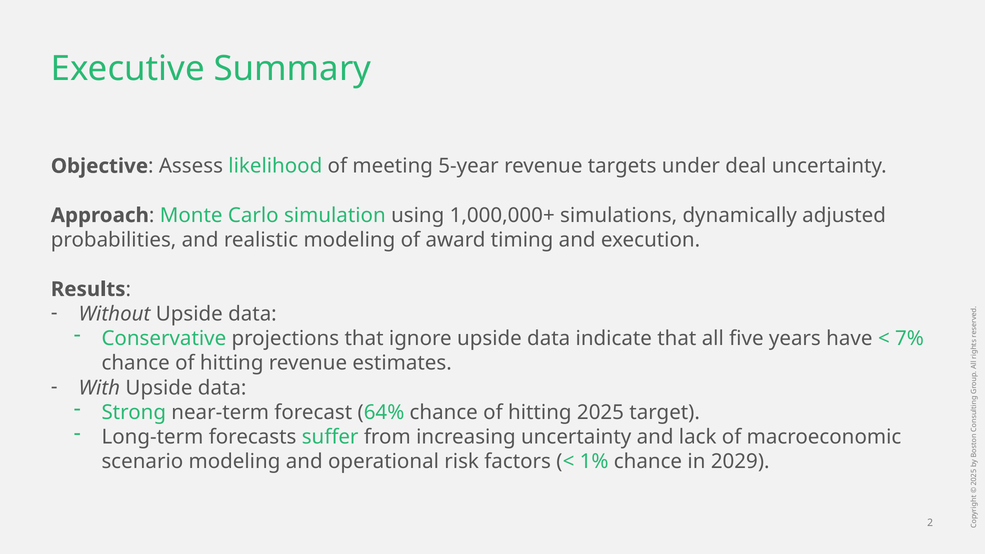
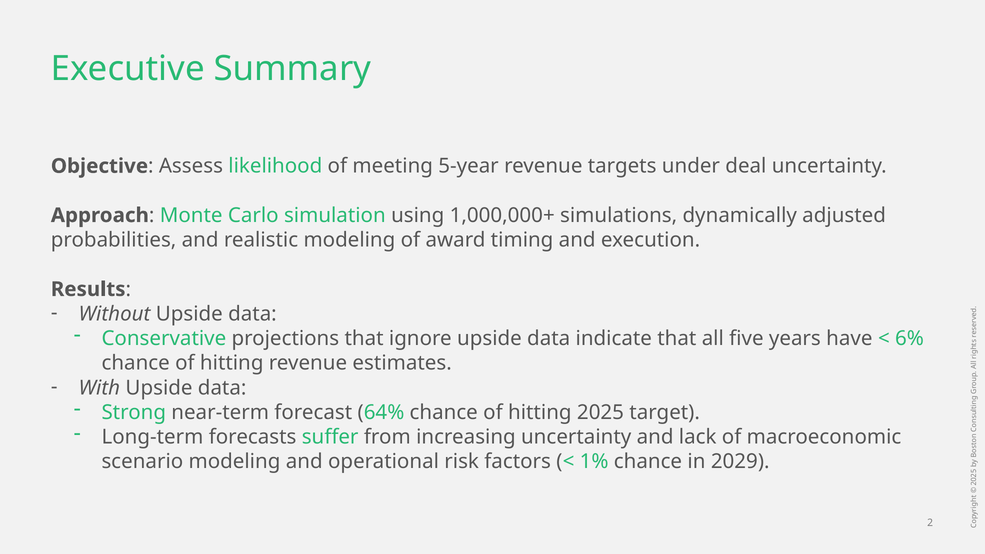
7%: 7% -> 6% (909, 339)
